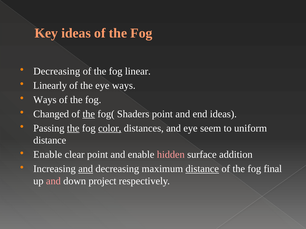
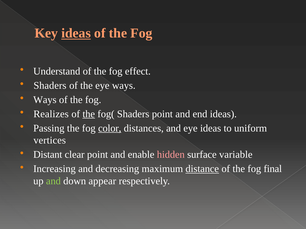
ideas underline: none -> present (76, 33)
Decreasing: Decreasing -> Understand (57, 71)
linear: linear -> effect (138, 71)
Linearly: Linearly -> Shaders (50, 86)
Changed: Changed -> Realizes (51, 114)
the underline: present -> none (73, 128)
eye seem: seem -> ideas (211, 128)
distance: distance -> vertices (50, 141)
Enable: Enable -> Distant (48, 155)
addition: addition -> variable (236, 155)
and underline: present -> none (86, 169)
and colour: pink -> light green (53, 181)
project: project -> appear (102, 181)
